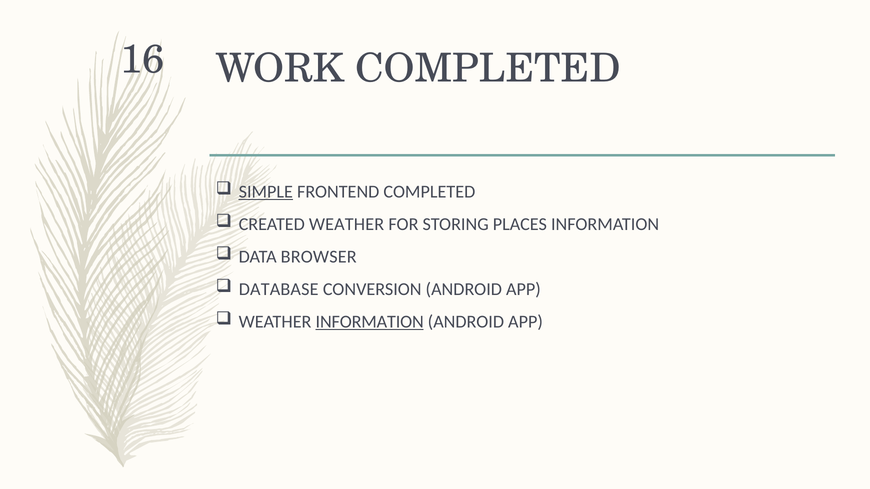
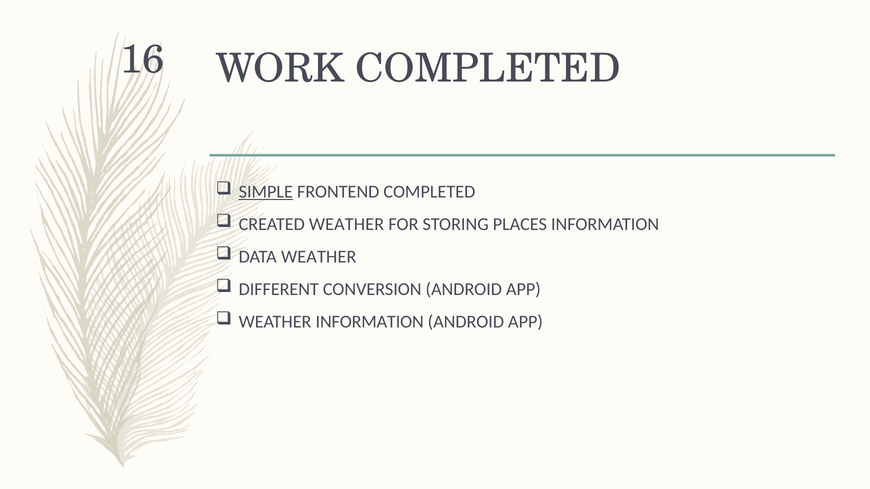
DATA BROWSER: BROWSER -> WEATHER (319, 257)
DATABASE: DATABASE -> DIFFERENT (279, 290)
INFORMATION underline: present -> none (370, 322)
